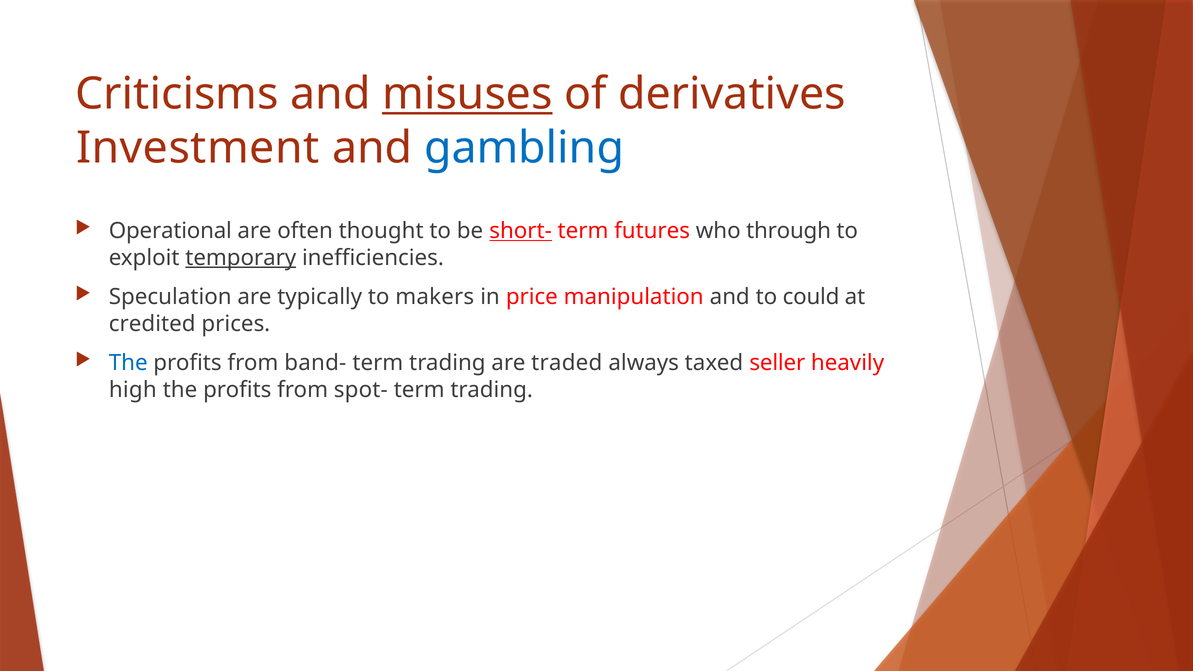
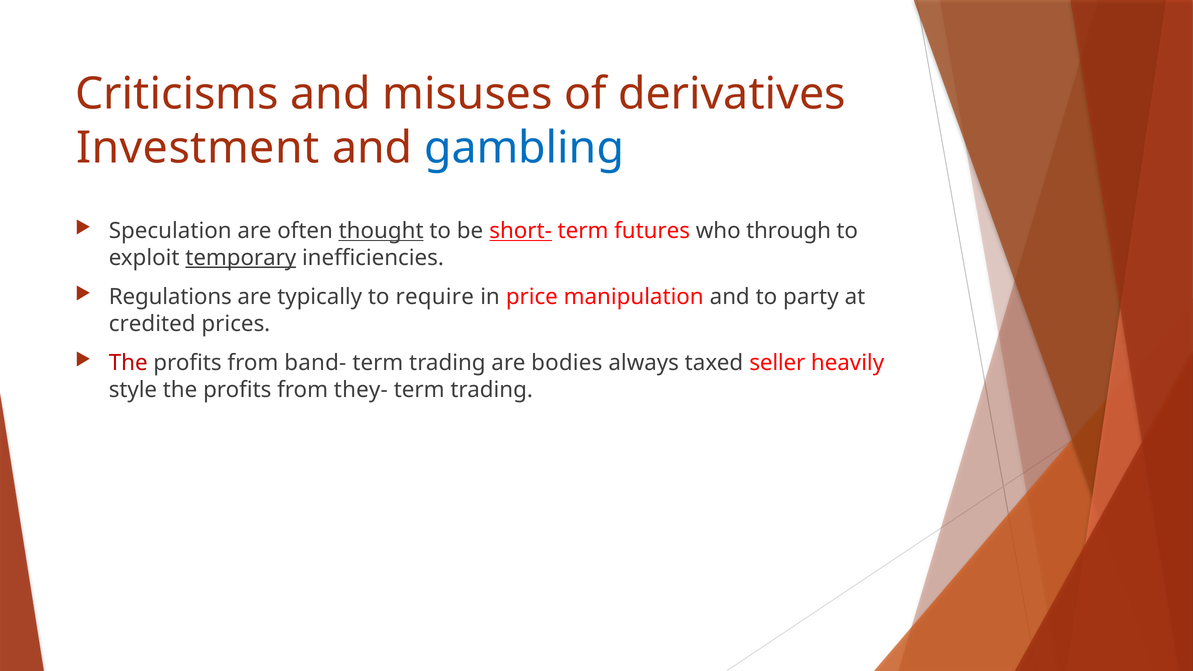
misuses underline: present -> none (467, 94)
Operational: Operational -> Speculation (170, 231)
thought underline: none -> present (381, 231)
Speculation: Speculation -> Regulations (170, 297)
makers: makers -> require (435, 297)
could: could -> party (811, 297)
The colour: blue -> red (128, 363)
traded: traded -> bodies (567, 363)
high: high -> style (133, 390)
spot-: spot- -> they- (361, 390)
